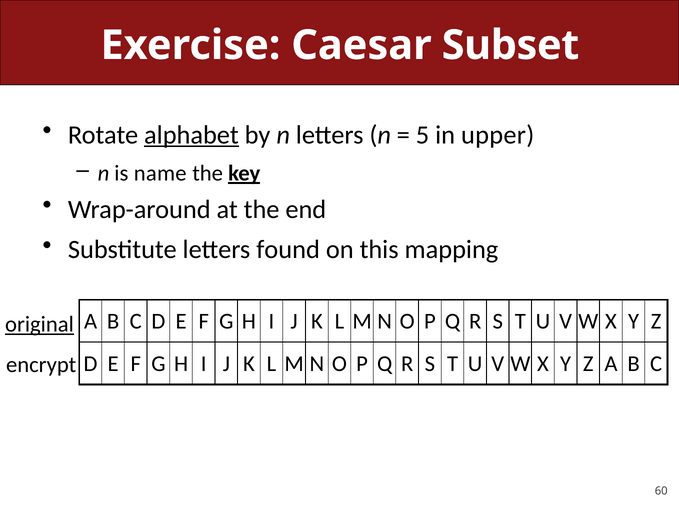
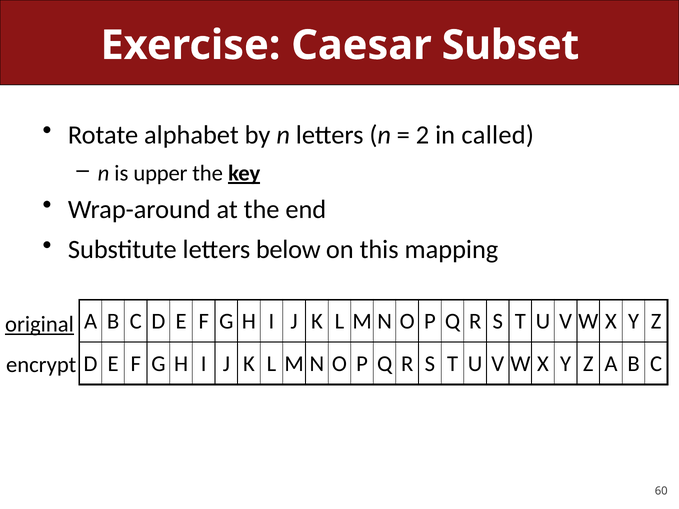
alphabet underline: present -> none (191, 135)
5: 5 -> 2 (423, 135)
upper: upper -> called (498, 135)
name: name -> upper (160, 173)
found: found -> below (288, 250)
